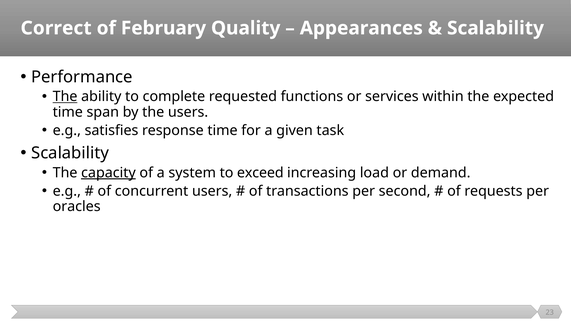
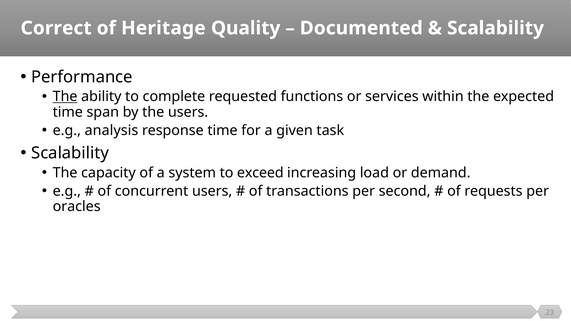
February: February -> Heritage (163, 28)
Appearances: Appearances -> Documented (361, 28)
satisfies: satisfies -> analysis (111, 130)
capacity underline: present -> none (108, 173)
